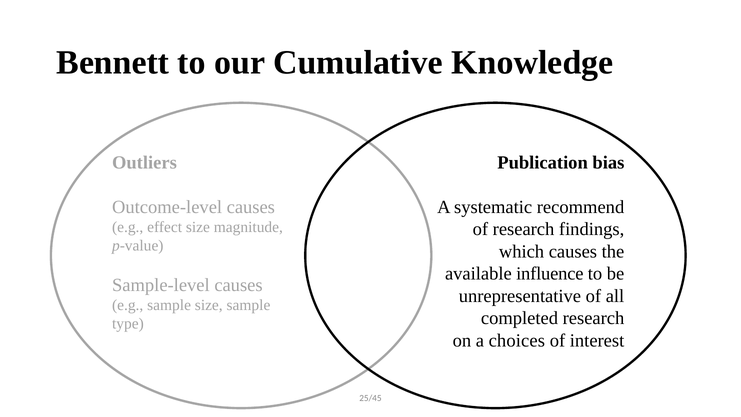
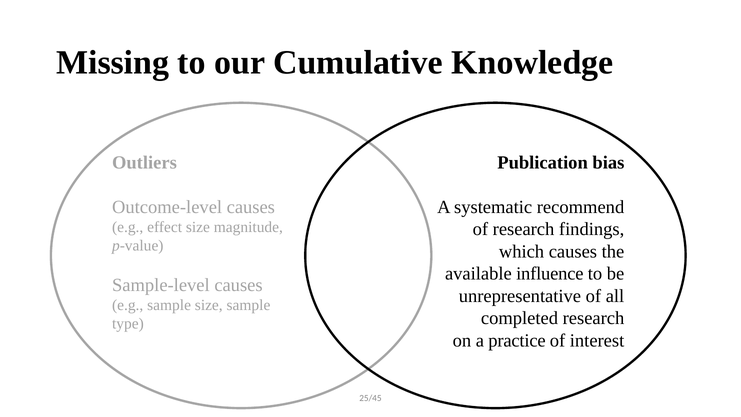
Bennett: Bennett -> Missing (113, 62)
choices: choices -> practice (517, 340)
